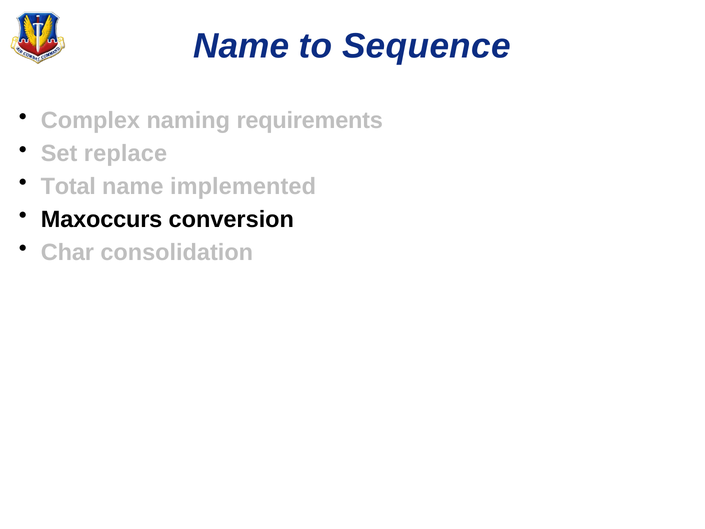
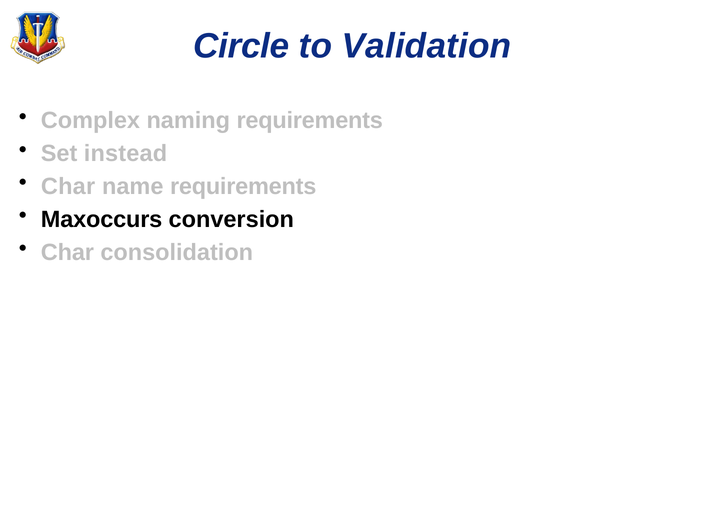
Name: Name -> Circle (241, 46)
Sequence: Sequence -> Validation (427, 46)
replace: replace -> instead (125, 154)
Total: Total -> Char (68, 186)
name implemented: implemented -> requirements (243, 186)
